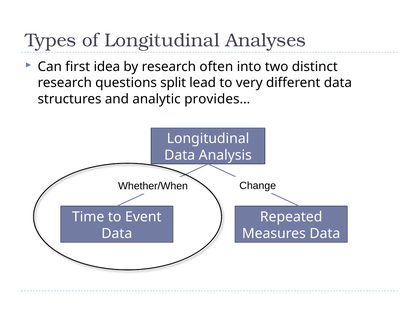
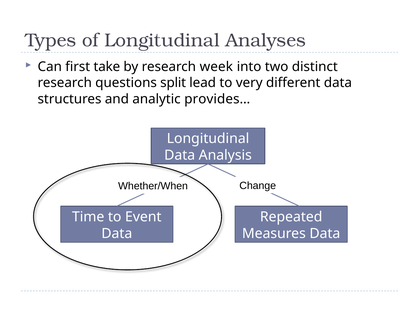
idea: idea -> take (107, 67)
often: often -> week (216, 67)
